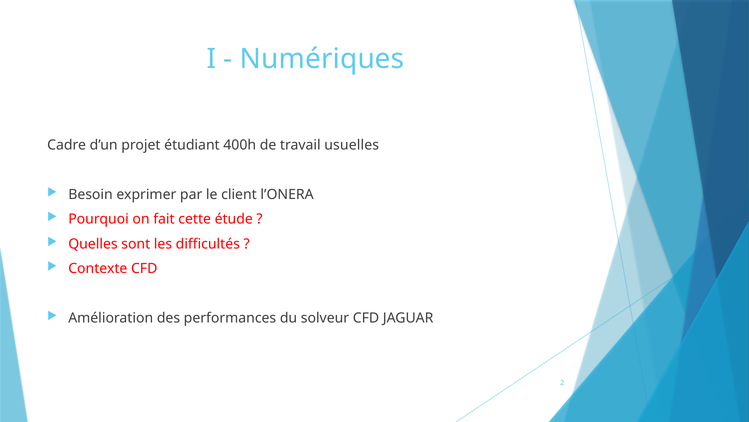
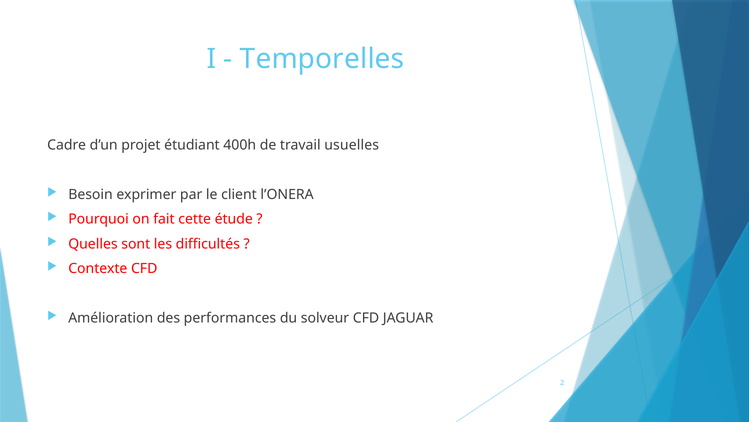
Numériques: Numériques -> Temporelles (322, 59)
